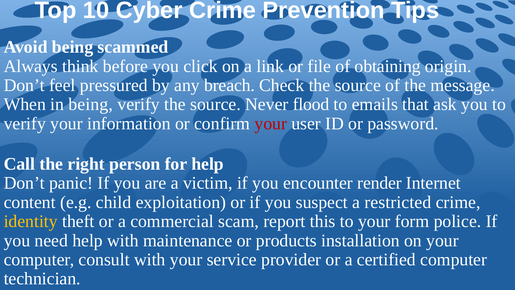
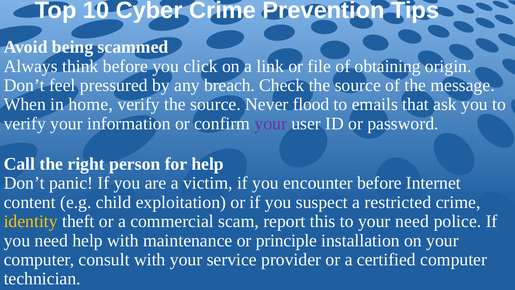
in being: being -> home (91, 104)
your colour: red -> purple (271, 123)
encounter render: render -> before (379, 183)
your form: form -> need (412, 221)
products: products -> principle (286, 240)
